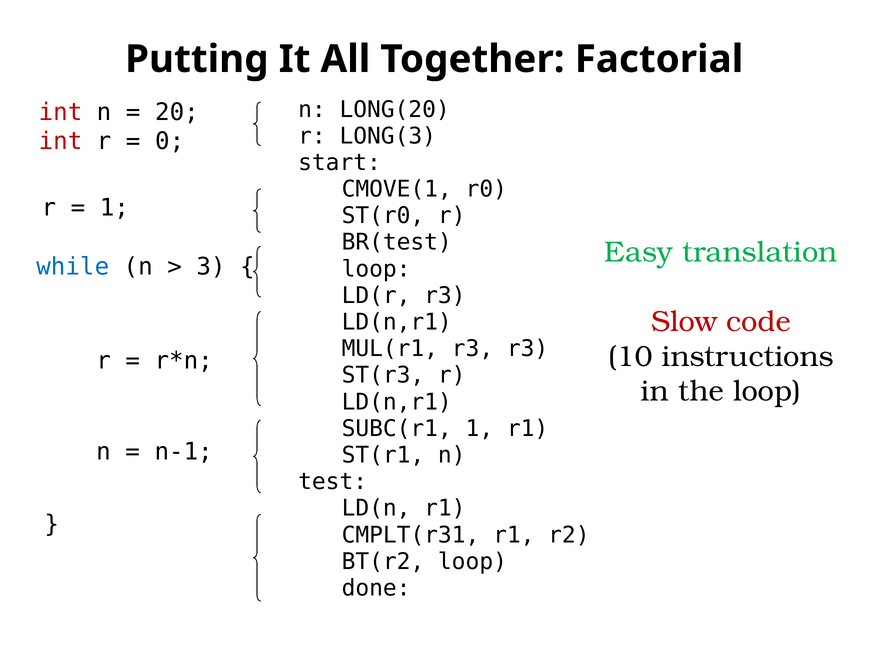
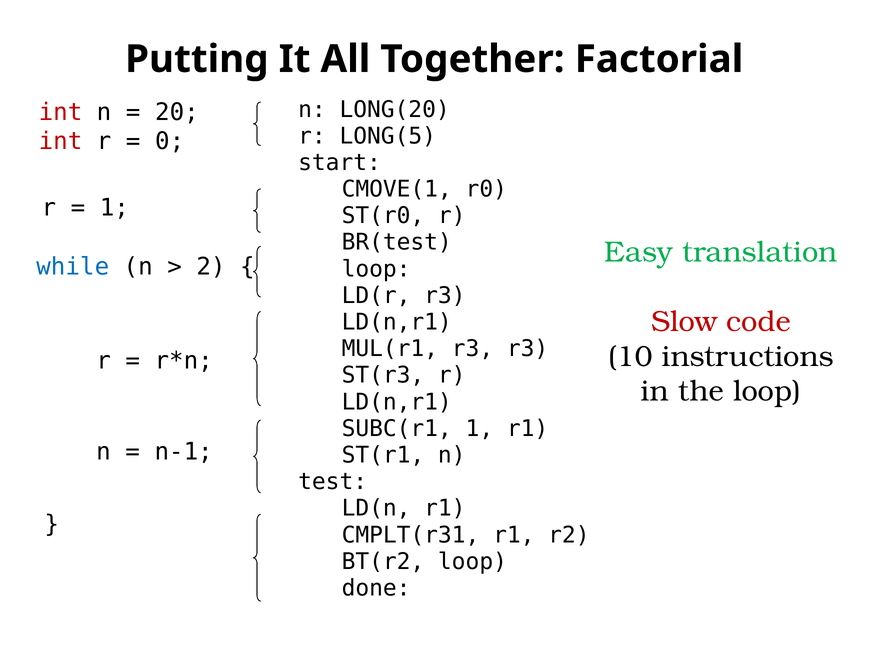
LONG(3: LONG(3 -> LONG(5 (388, 136)
3: 3 -> 2 (211, 267)
